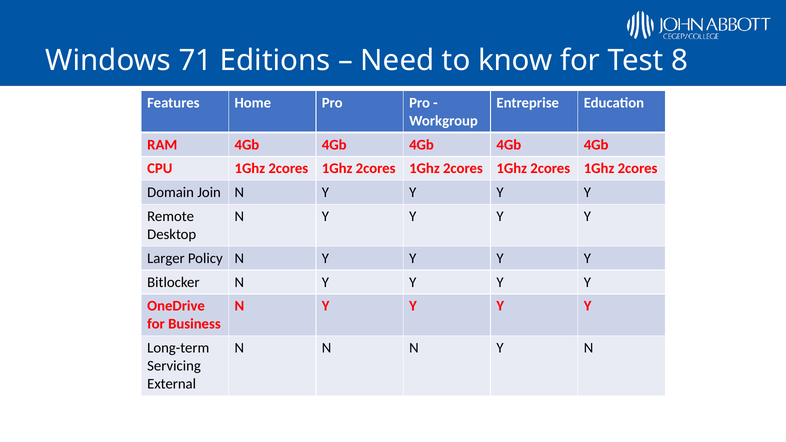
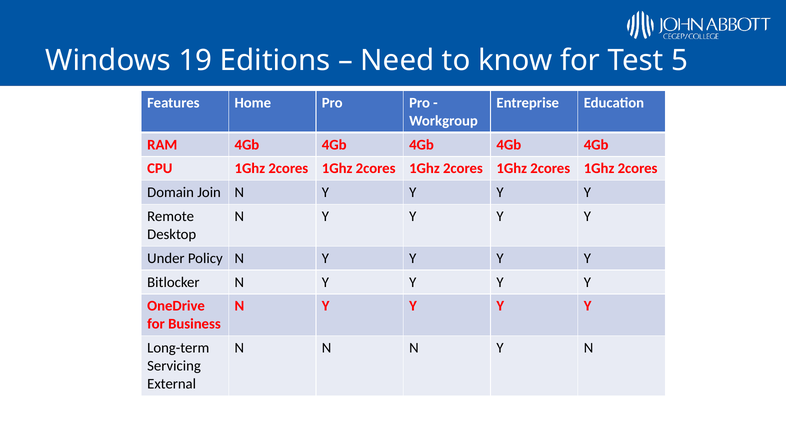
71: 71 -> 19 (195, 61)
8: 8 -> 5 (680, 61)
Larger: Larger -> Under (166, 258)
